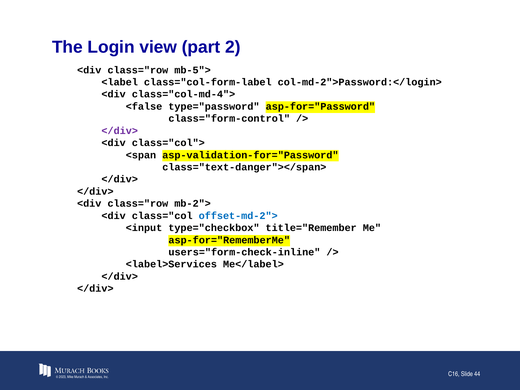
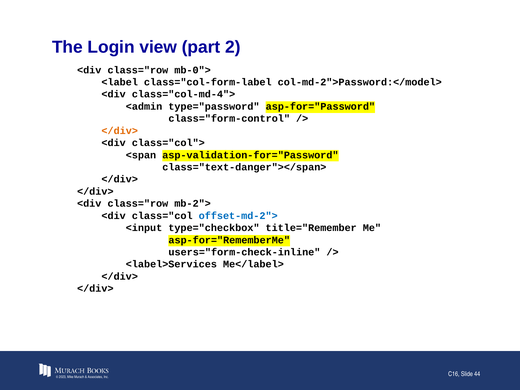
mb-5">: mb-5"> -> mb-0"> (193, 70)
col-md-2">Password:</login>: col-md-2">Password:</login> -> col-md-2">Password:</model> (360, 82)
<false: <false -> <admin (144, 106)
</div> colour: purple -> orange (120, 131)
